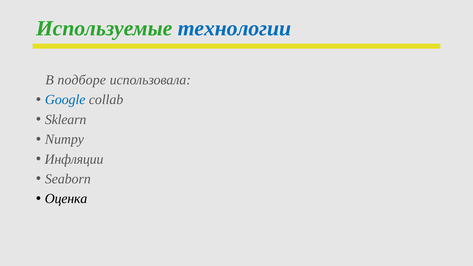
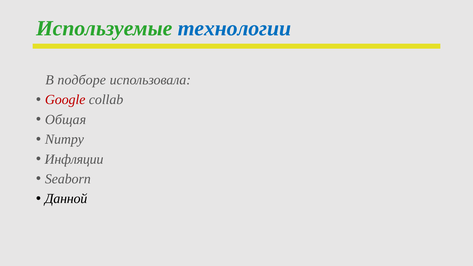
Google colour: blue -> red (65, 100)
Sklearn: Sklearn -> Общая (66, 120)
Оценка: Оценка -> Данной (66, 199)
